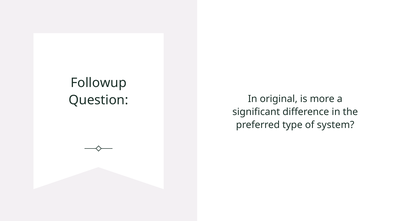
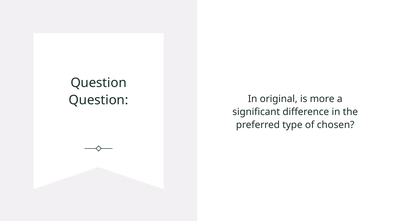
Followup: Followup -> Question (99, 83)
system: system -> chosen (336, 125)
